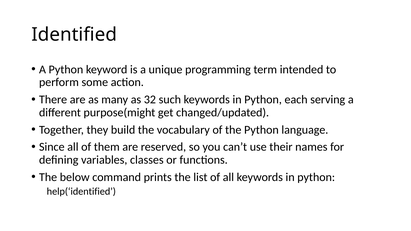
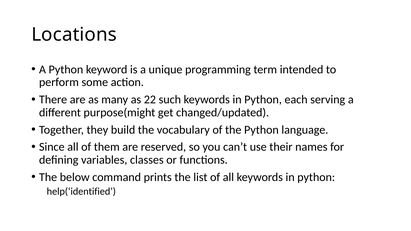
Identified: Identified -> Locations (74, 35)
32: 32 -> 22 (150, 100)
